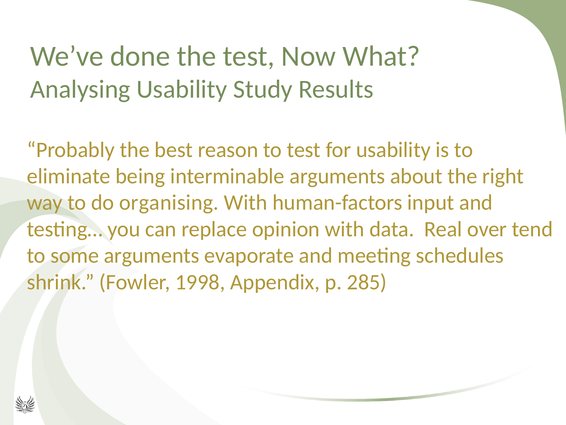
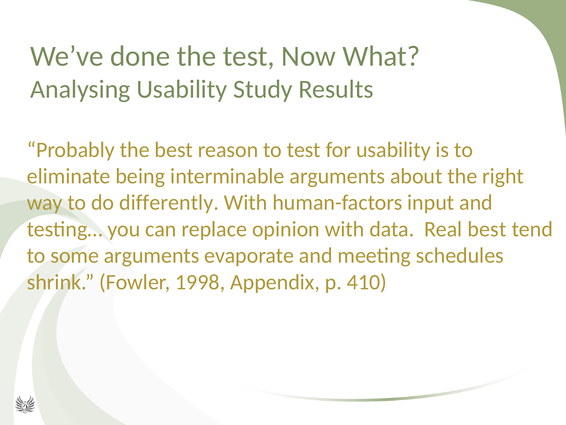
organising: organising -> differently (169, 202)
Real over: over -> best (487, 229)
285: 285 -> 410 (367, 282)
